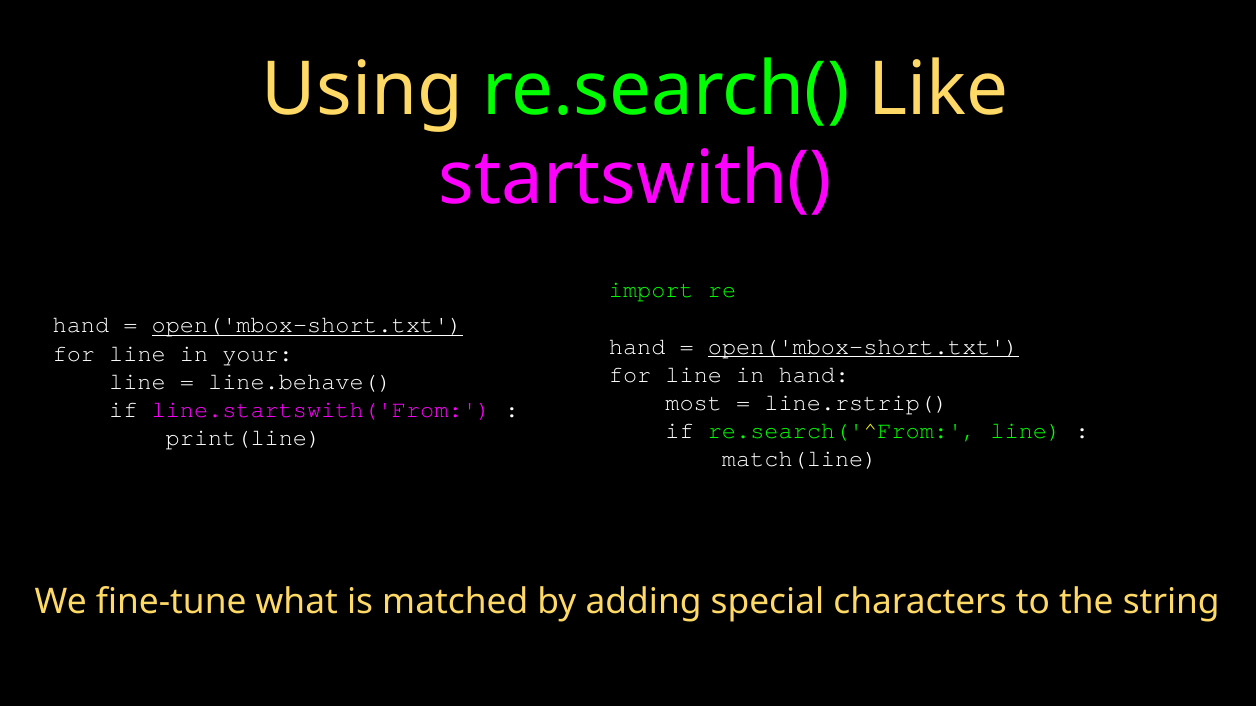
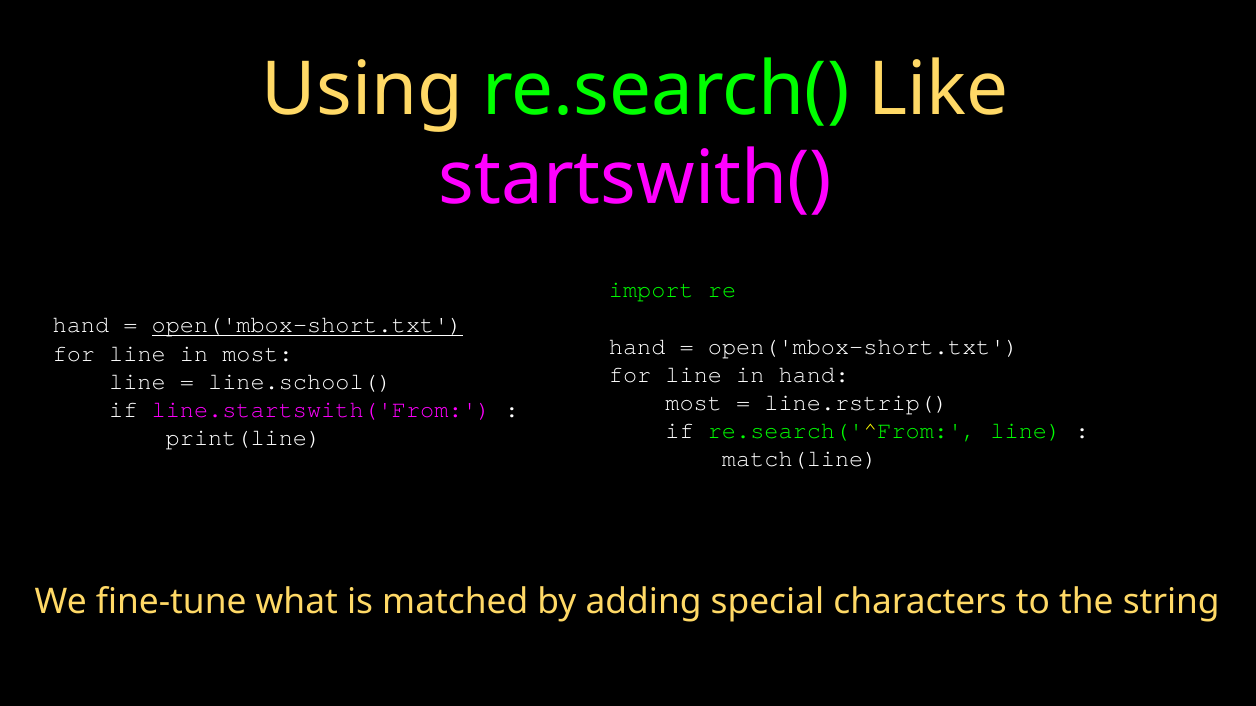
open('mbox-short.txt underline: present -> none (863, 346)
in your: your -> most (258, 354)
line.behave(: line.behave( -> line.school( (300, 382)
